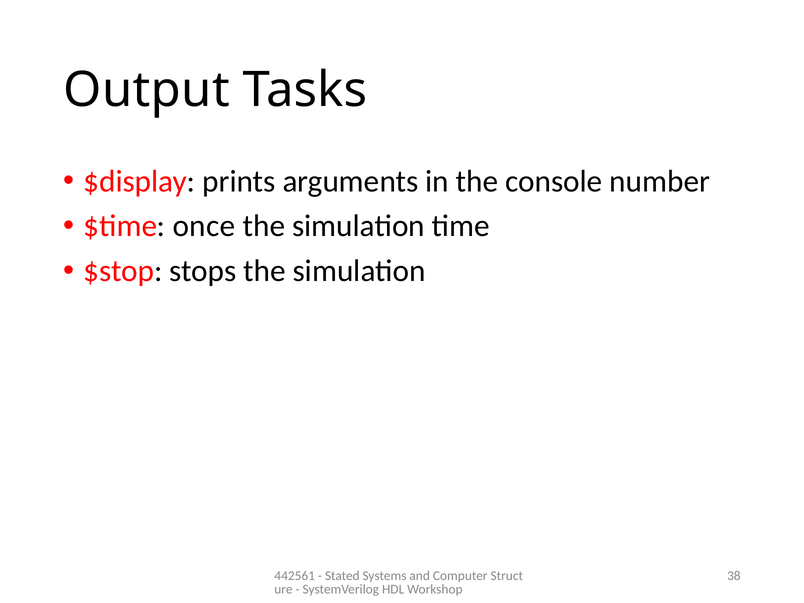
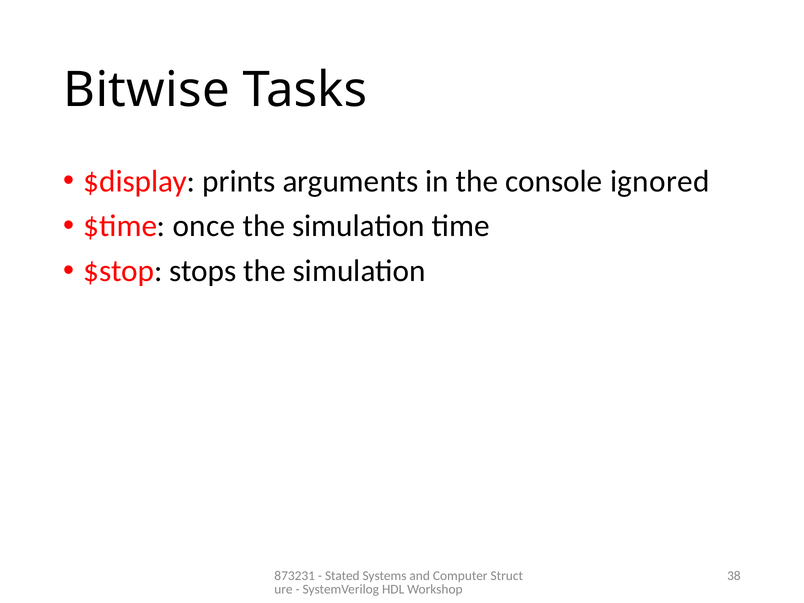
Output: Output -> Bitwise (147, 90)
number: number -> ignored (660, 181)
442561: 442561 -> 873231 (295, 576)
